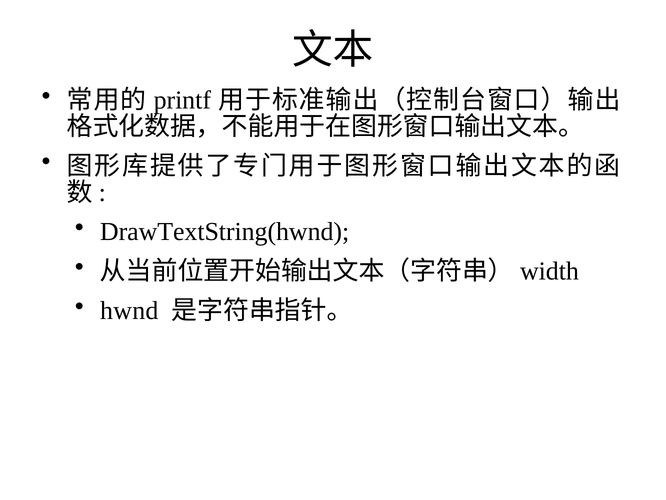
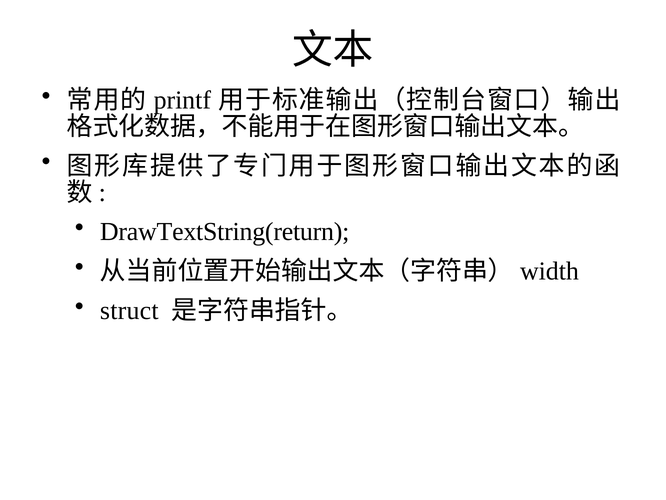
DrawTextString(hwnd: DrawTextString(hwnd -> DrawTextString(return (225, 232)
hwnd: hwnd -> struct (129, 310)
